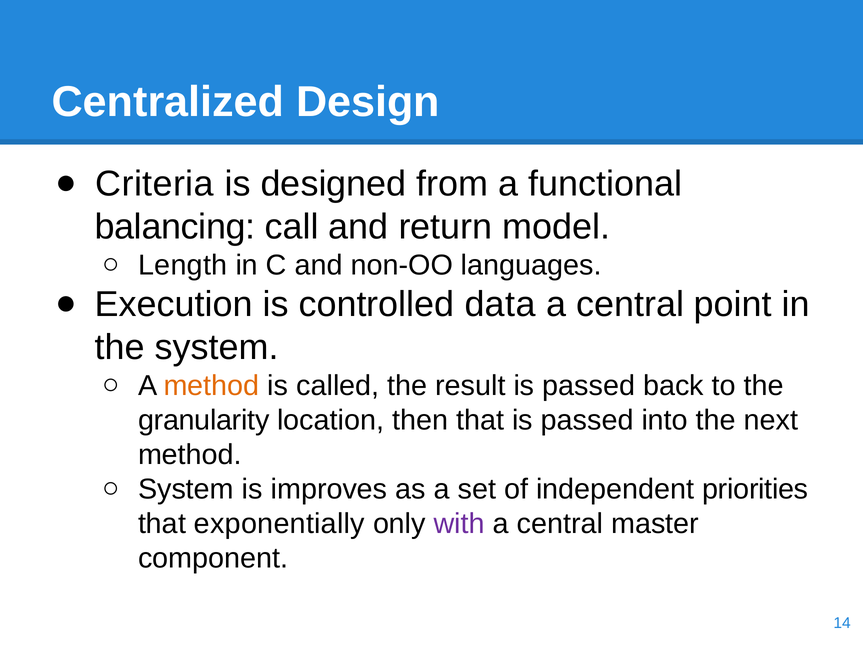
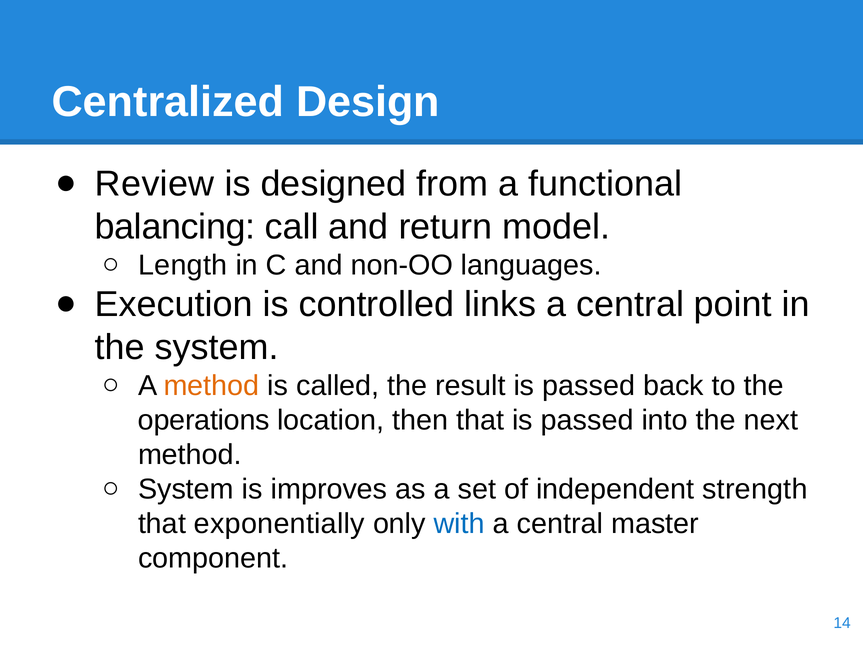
Criteria: Criteria -> Review (155, 184)
data: data -> links (500, 305)
granularity: granularity -> operations (204, 421)
priorities: priorities -> strength (755, 490)
with colour: purple -> blue (459, 524)
